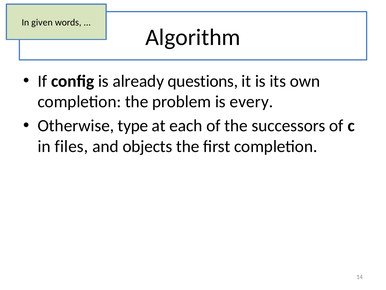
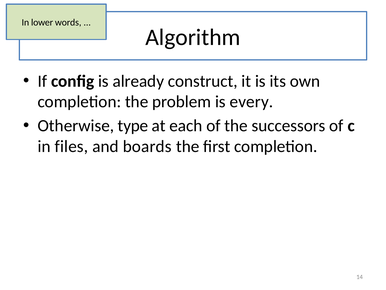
given: given -> lower (42, 22)
questions: questions -> construct (203, 81)
objects: objects -> boards (147, 146)
